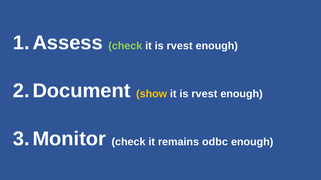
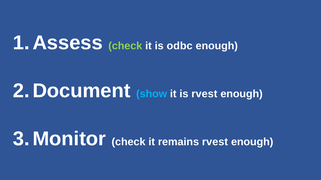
rvest: rvest -> odbc (180, 46)
show colour: yellow -> light blue (152, 94)
remains odbc: odbc -> rvest (215, 142)
